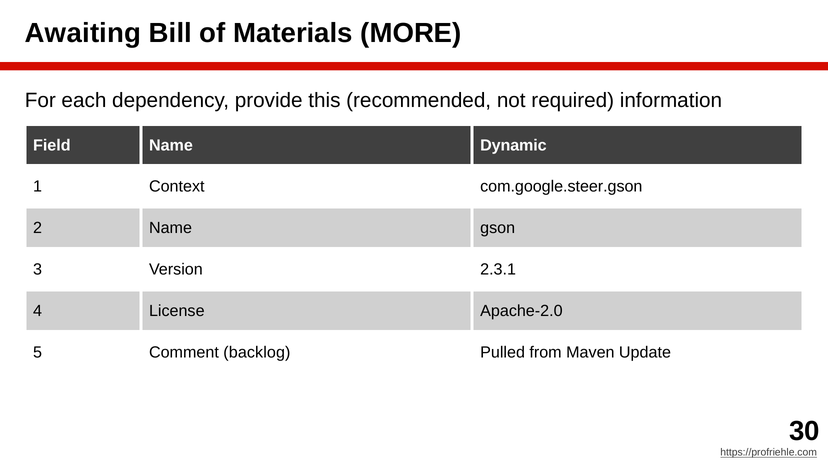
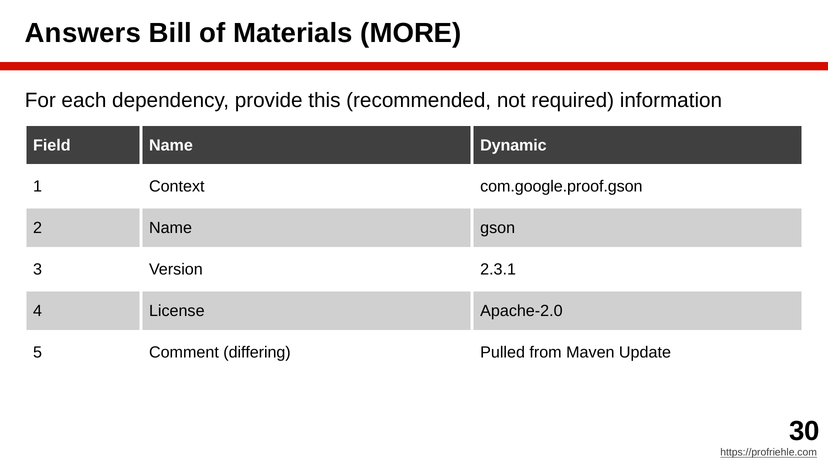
Awaiting: Awaiting -> Answers (83, 33)
com.google.steer.gson: com.google.steer.gson -> com.google.proof.gson (561, 187)
backlog: backlog -> differing (257, 352)
